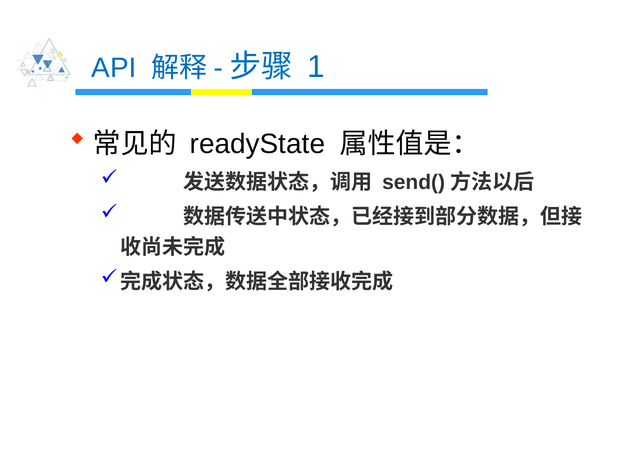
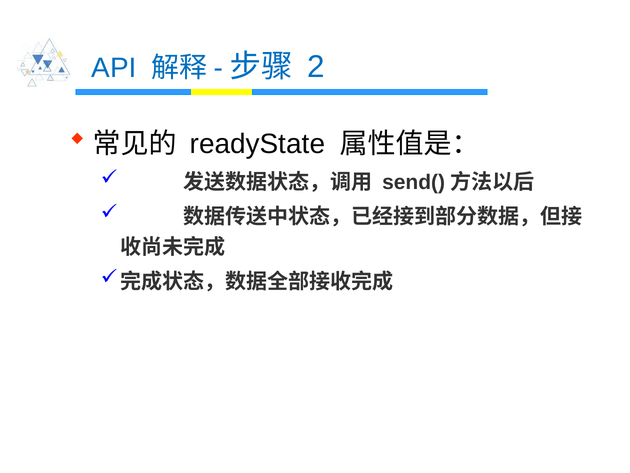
1: 1 -> 2 (316, 67)
